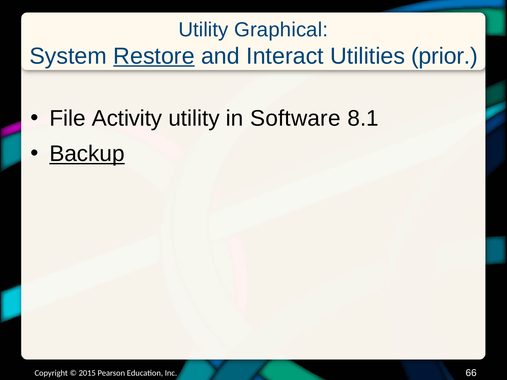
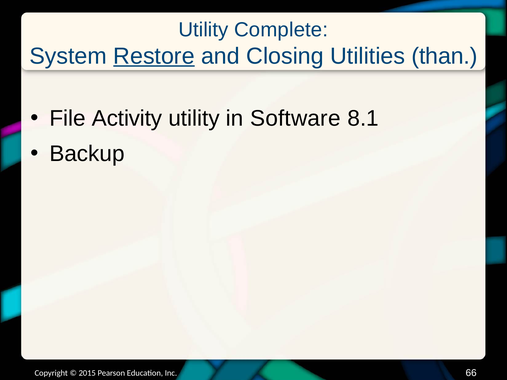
Graphical: Graphical -> Complete (281, 30)
Interact: Interact -> Closing (285, 56)
prior: prior -> than (444, 56)
Backup underline: present -> none (87, 154)
